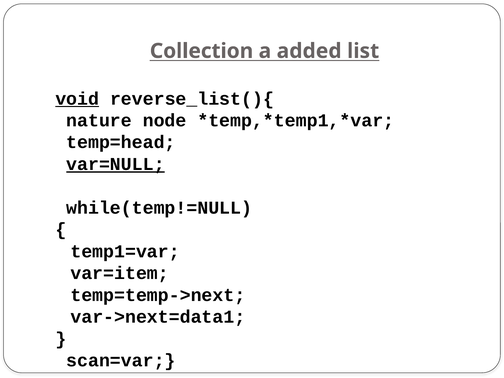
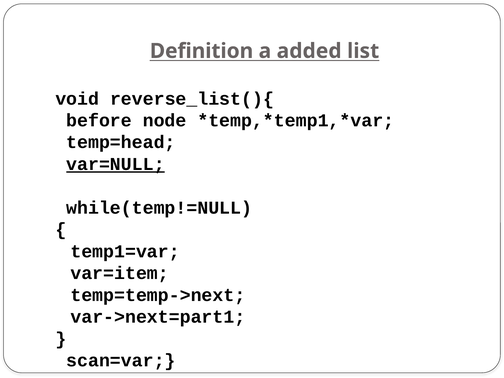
Collection: Collection -> Definition (202, 51)
void underline: present -> none (77, 99)
nature: nature -> before (99, 120)
var->next=data1: var->next=data1 -> var->next=part1 (158, 317)
